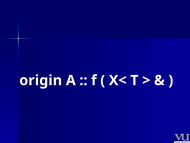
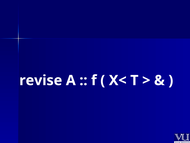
origin: origin -> revise (41, 80)
